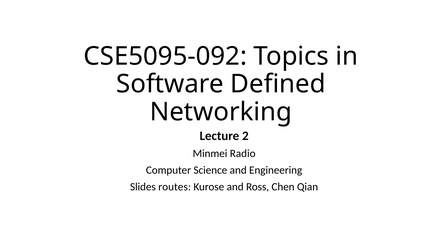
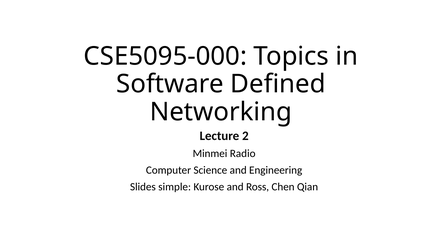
CSE5095-092: CSE5095-092 -> CSE5095-000 (165, 56)
routes: routes -> simple (175, 186)
